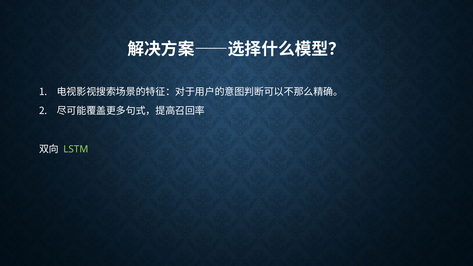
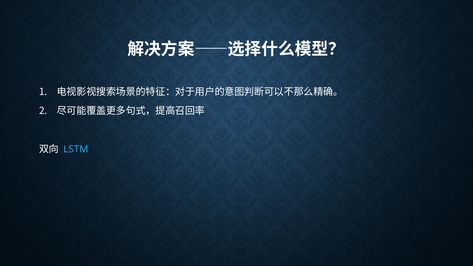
LSTM colour: light green -> light blue (76, 149)
